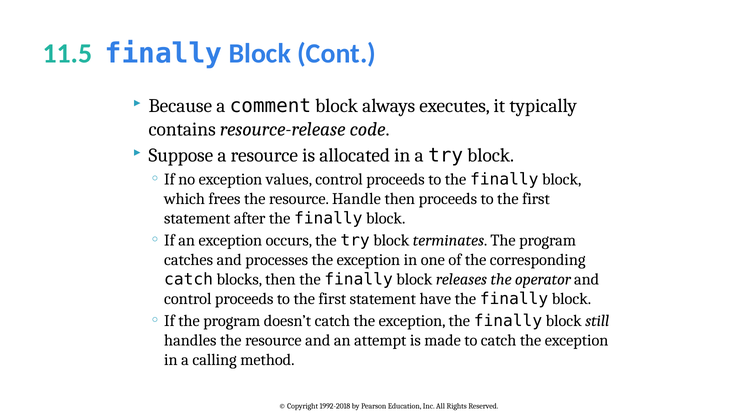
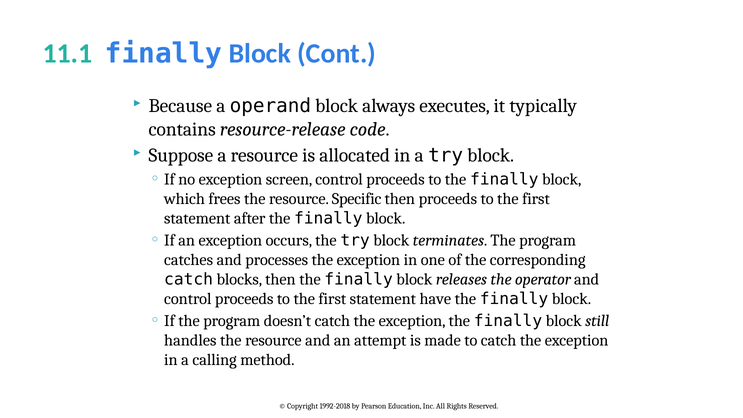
11.5: 11.5 -> 11.1 (67, 54)
comment: comment -> operand (270, 106)
values: values -> screen (289, 179)
Handle: Handle -> Specific (357, 199)
